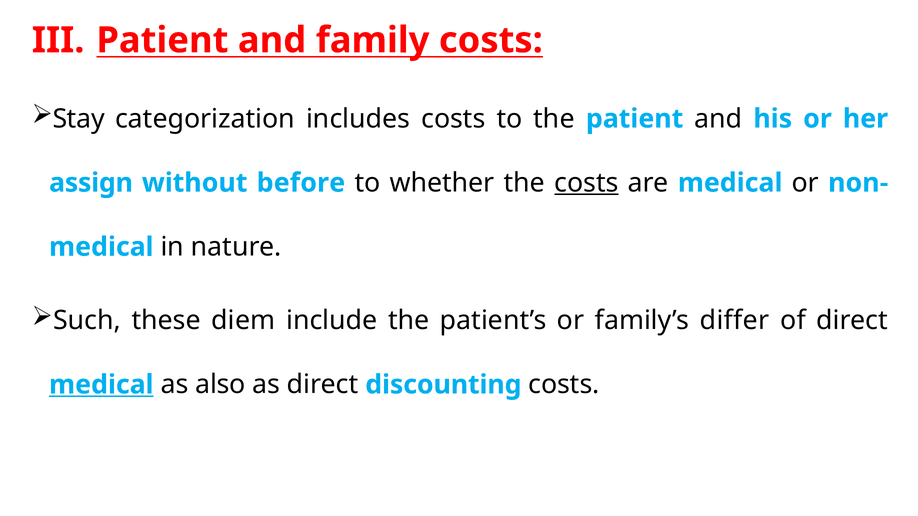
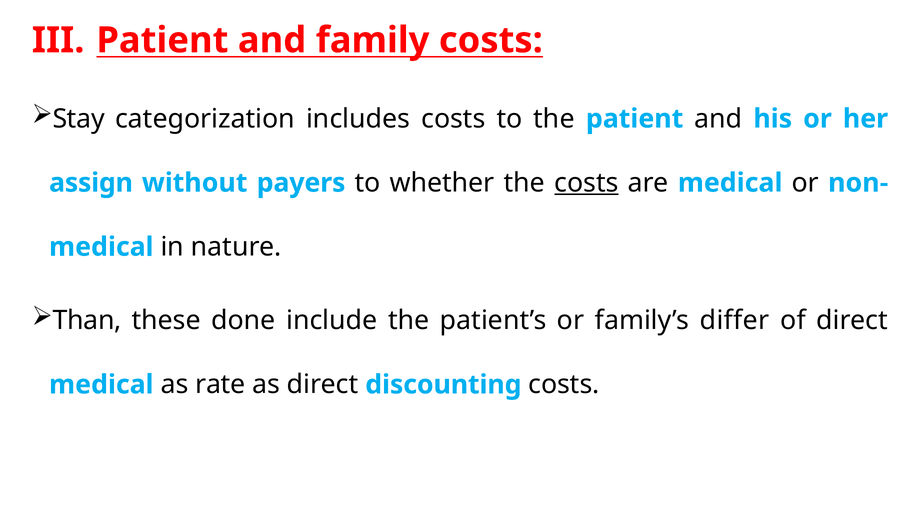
before: before -> payers (301, 183)
Such: Such -> Than (87, 321)
diem: diem -> done (243, 321)
medical underline: present -> none (101, 385)
also: also -> rate (220, 385)
